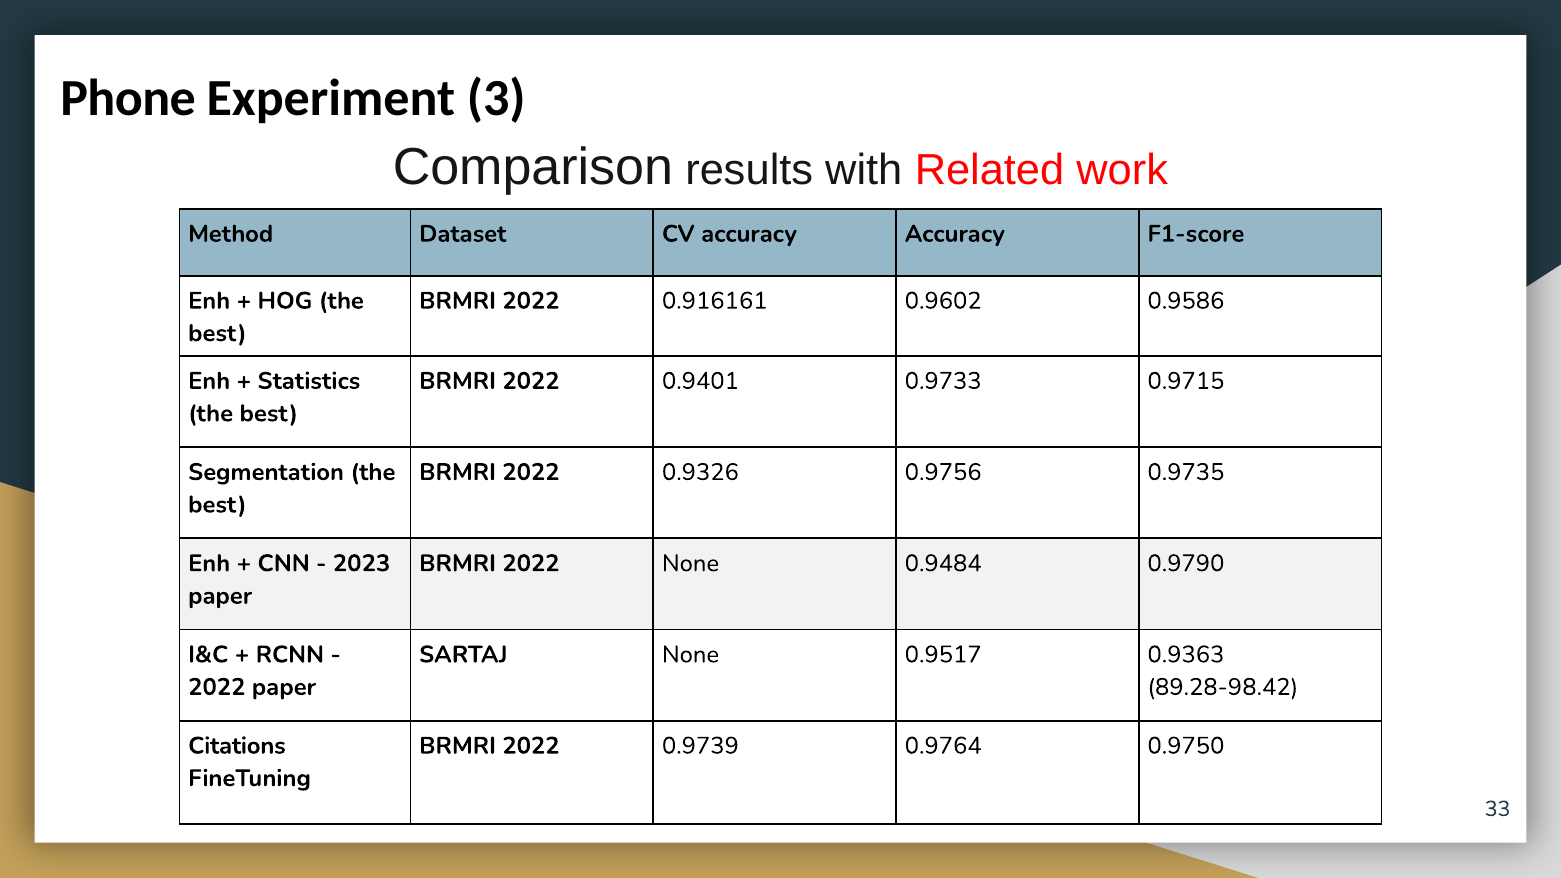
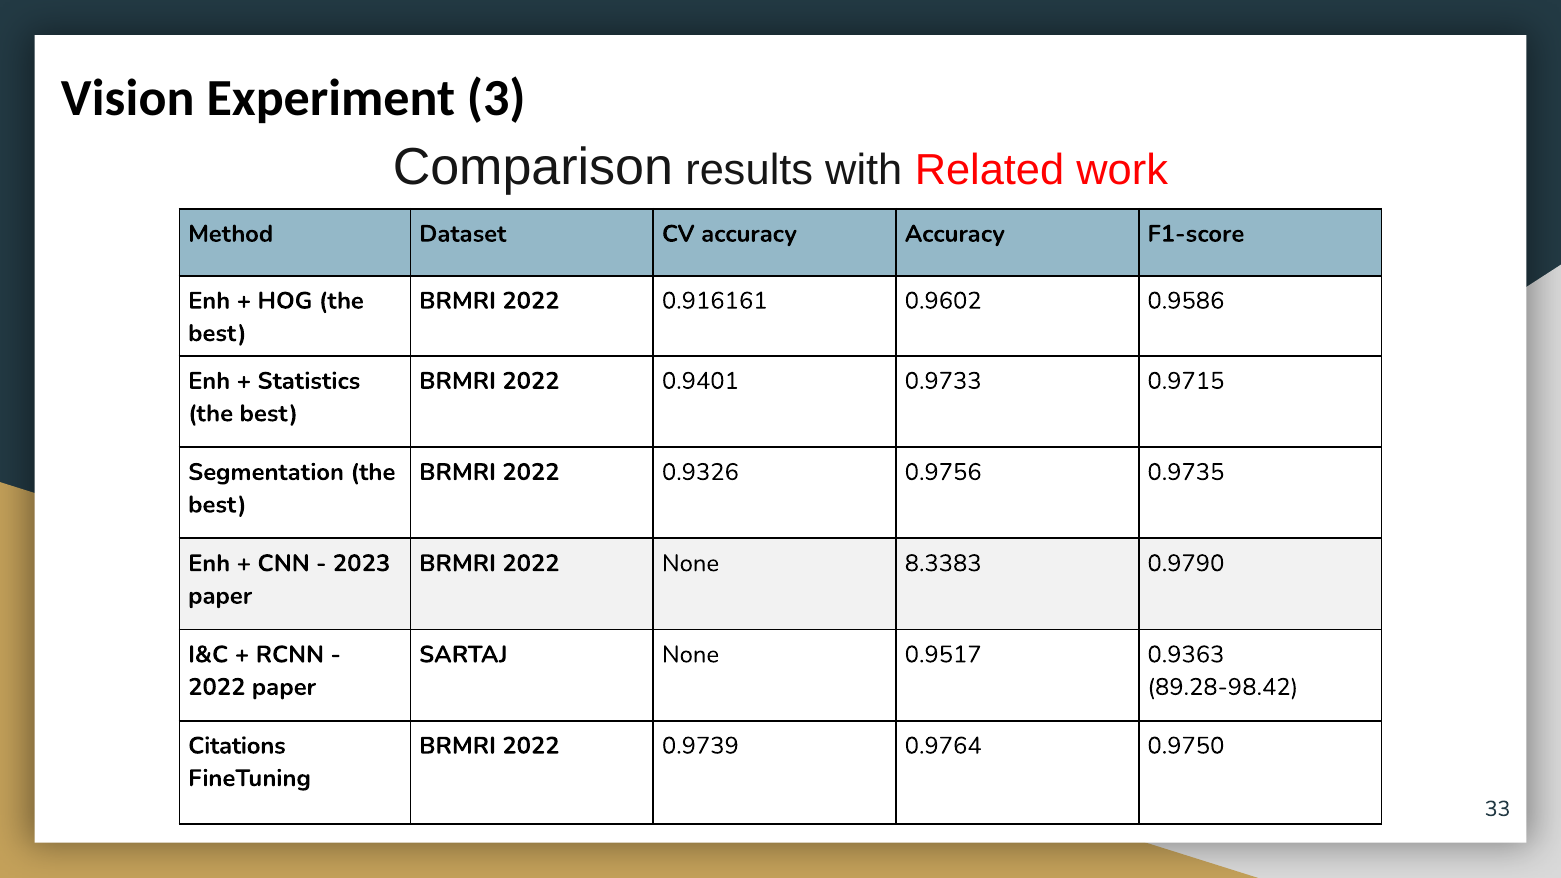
Phone: Phone -> Vision (128, 98)
0.9484: 0.9484 -> 8.3383 (943, 563)
